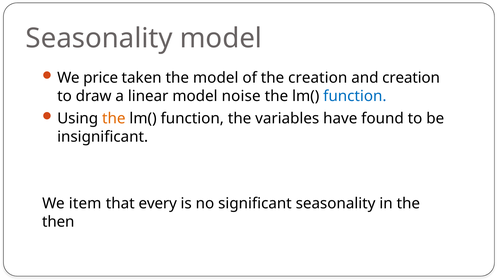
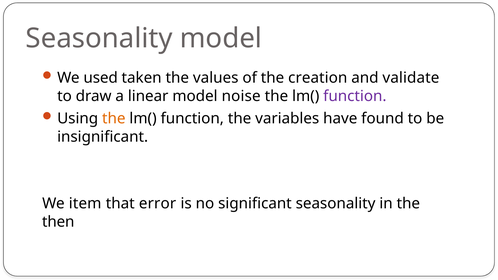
price: price -> used (101, 78)
the model: model -> values (216, 78)
and creation: creation -> validate (411, 78)
function colour: blue -> purple (355, 96)
every: every -> error (158, 204)
